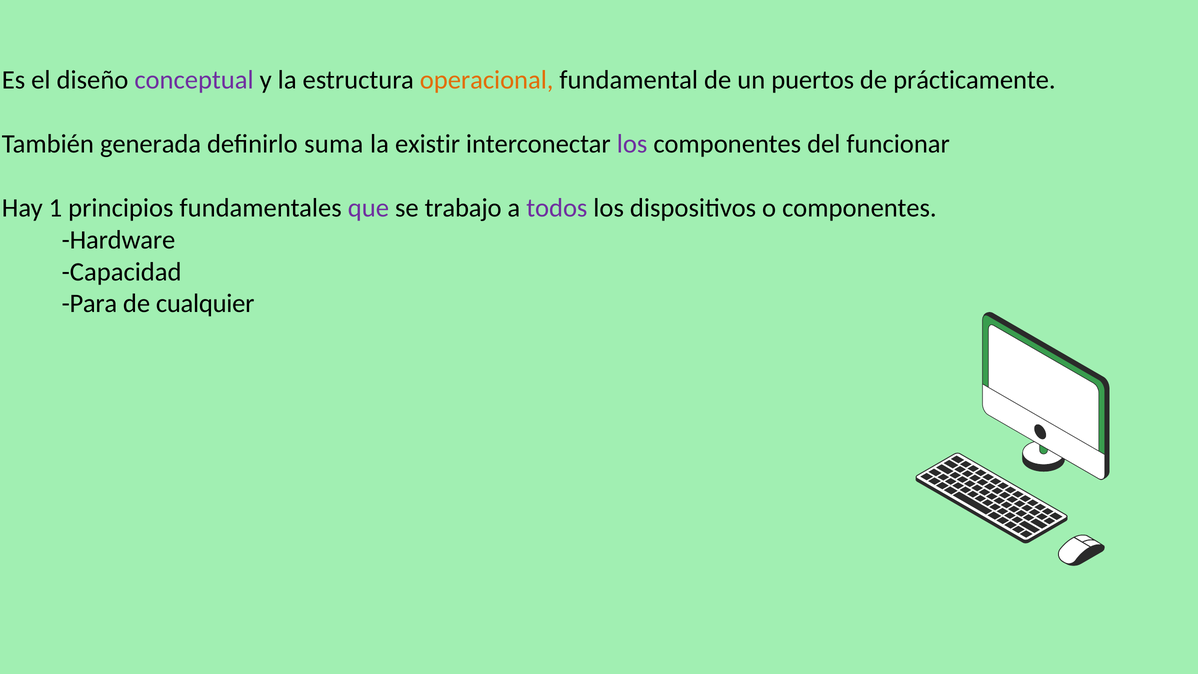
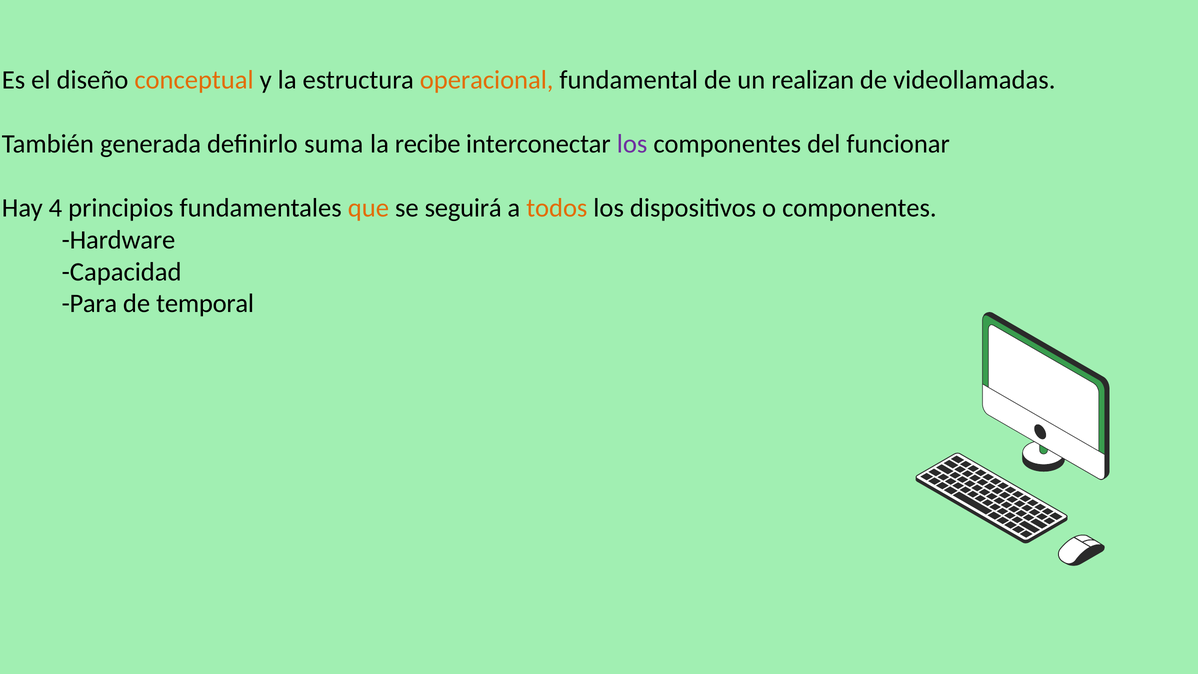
conceptual colour: purple -> orange (194, 80)
puertos: puertos -> realizan (813, 80)
prácticamente: prácticamente -> videollamadas (974, 80)
existir: existir -> recibe (428, 144)
1: 1 -> 4 (55, 208)
que colour: purple -> orange (368, 208)
trabajo: trabajo -> seguirá (463, 208)
todos colour: purple -> orange (557, 208)
cualquier: cualquier -> temporal (205, 304)
